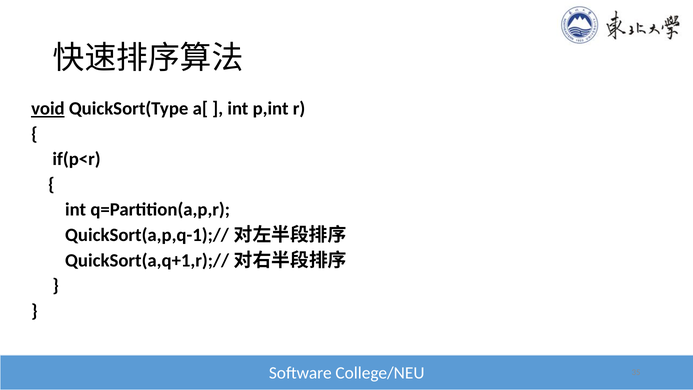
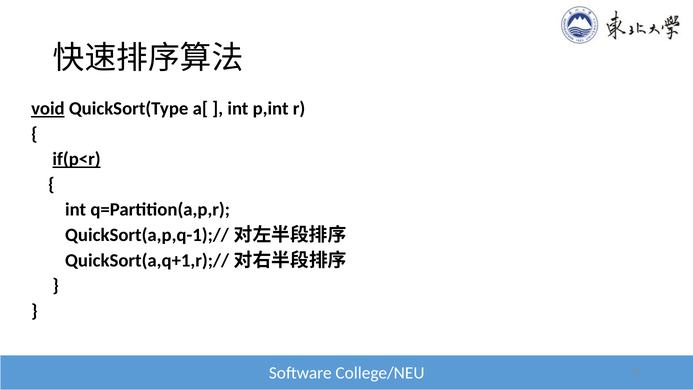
if(p<r underline: none -> present (77, 159)
